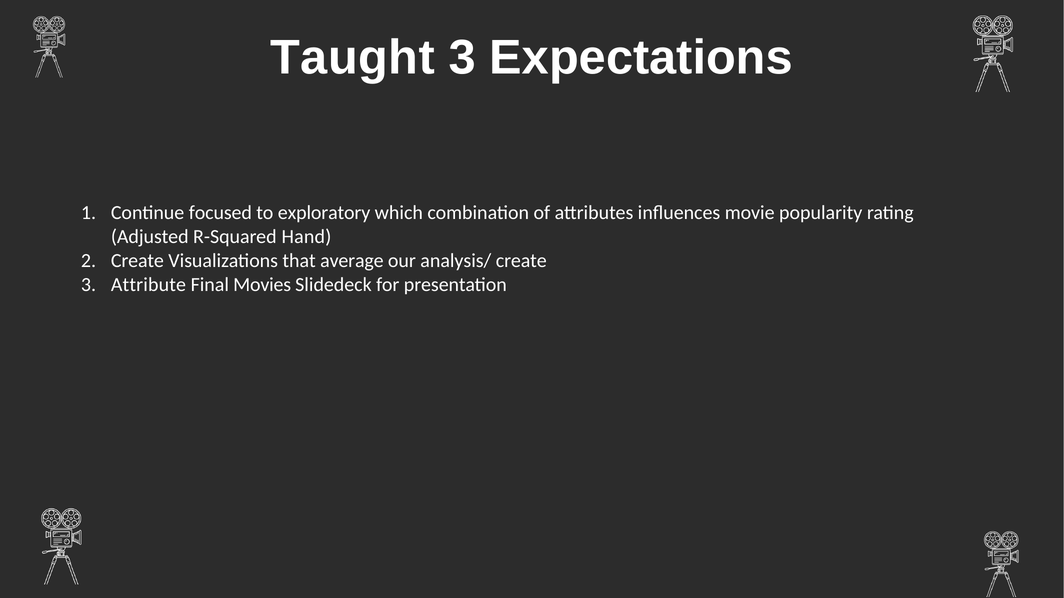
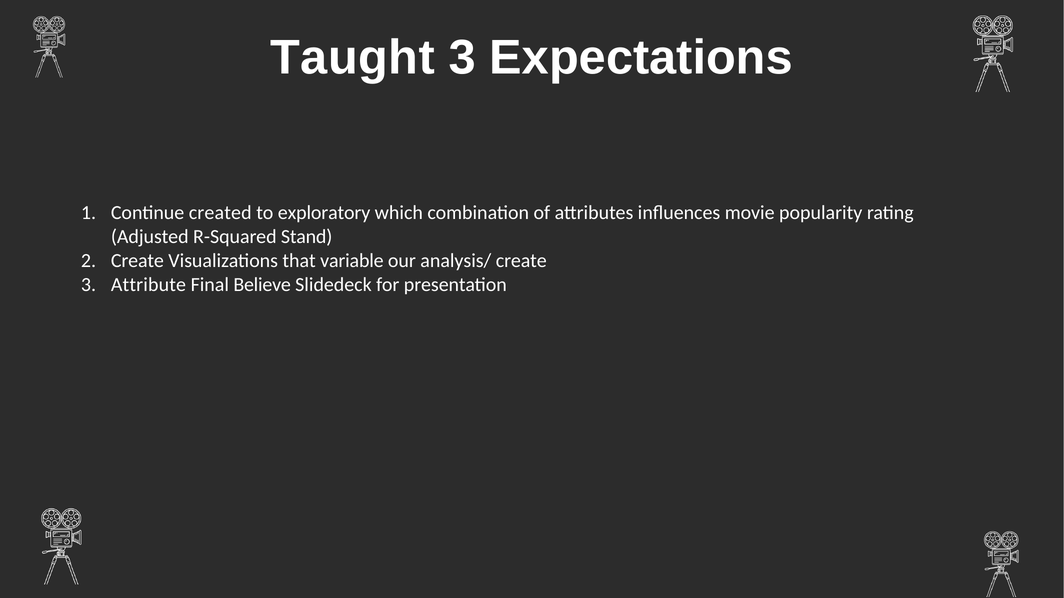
focused: focused -> created (220, 213)
Hand: Hand -> Stand (307, 237)
average: average -> variable (352, 261)
Movies: Movies -> Believe (262, 285)
